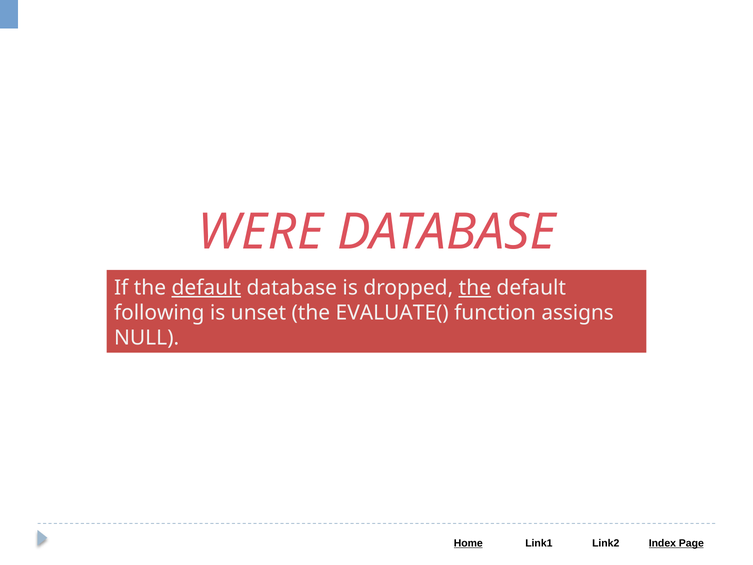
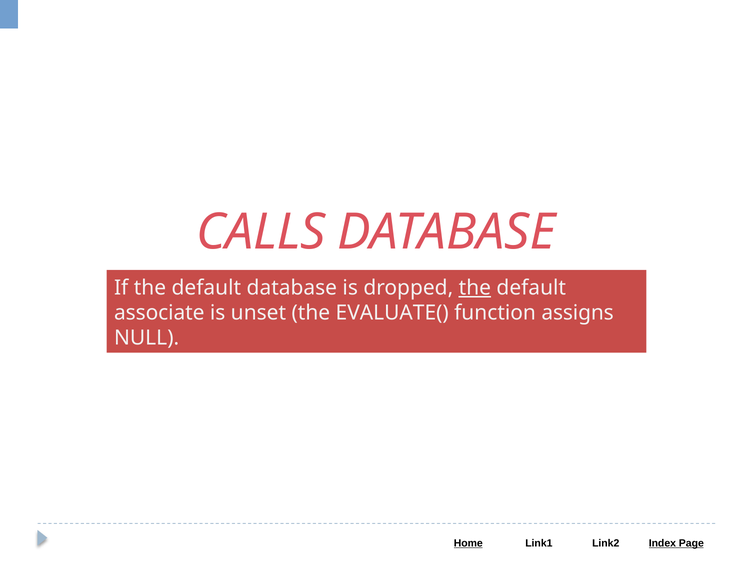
WERE: WERE -> CALLS (261, 232)
default underline: present -> none (206, 288)
following: following -> associate (159, 313)
